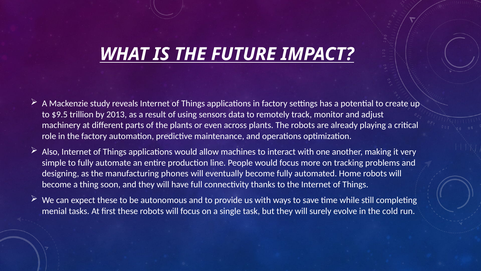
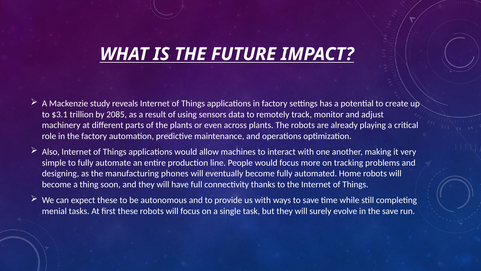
$9.5: $9.5 -> $3.1 (60, 114)
2013: 2013 -> 2085 (117, 114)
the cold: cold -> save (390, 211)
